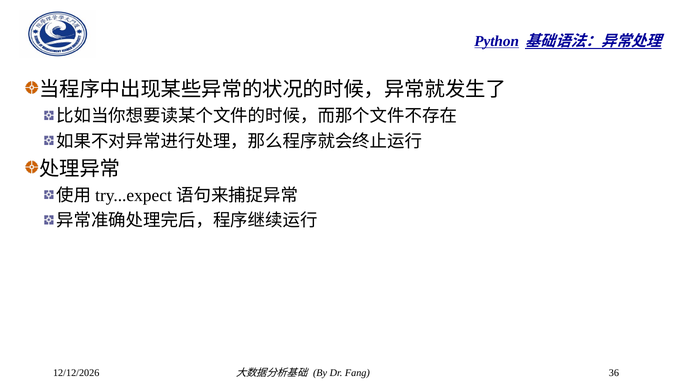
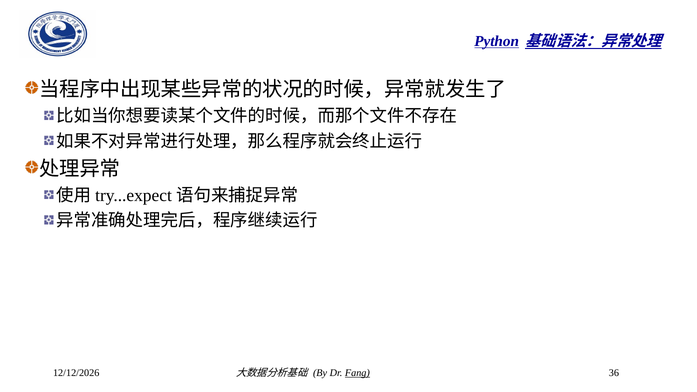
Fang underline: none -> present (357, 373)
